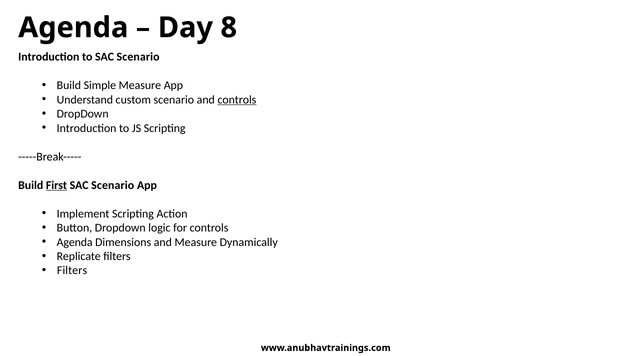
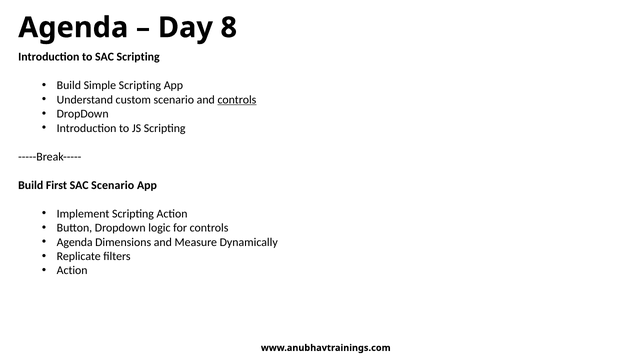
to SAC Scenario: Scenario -> Scripting (138, 57)
Simple Measure: Measure -> Scripting (140, 85)
First underline: present -> none (57, 185)
Filters: Filters -> Action (72, 270)
